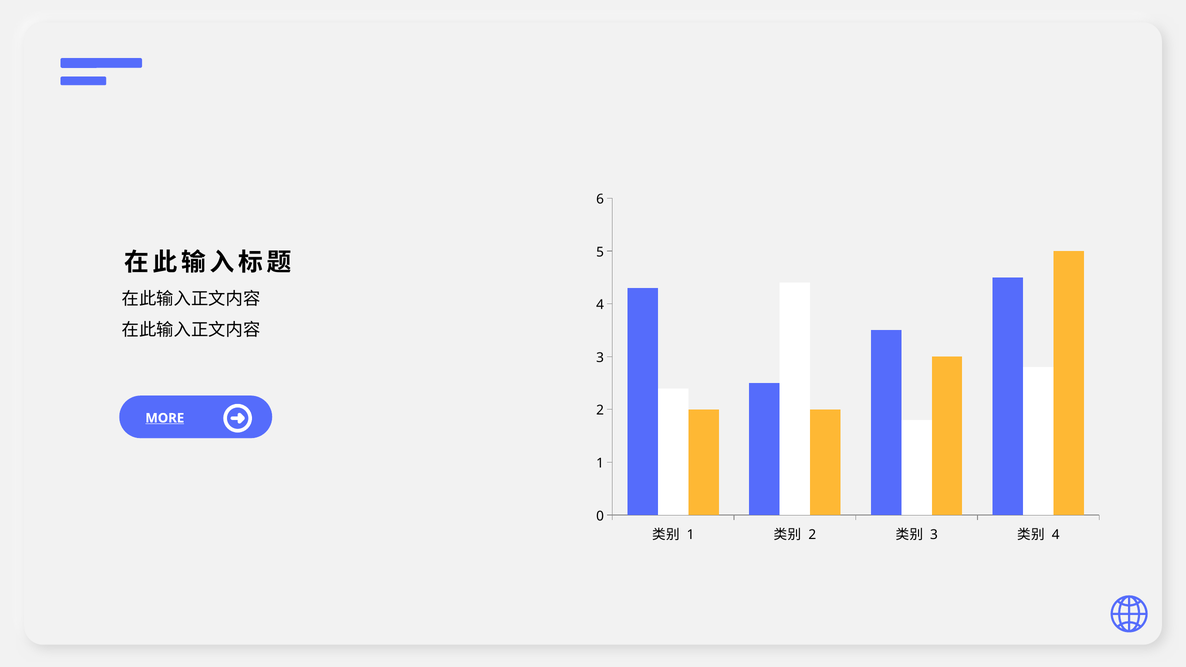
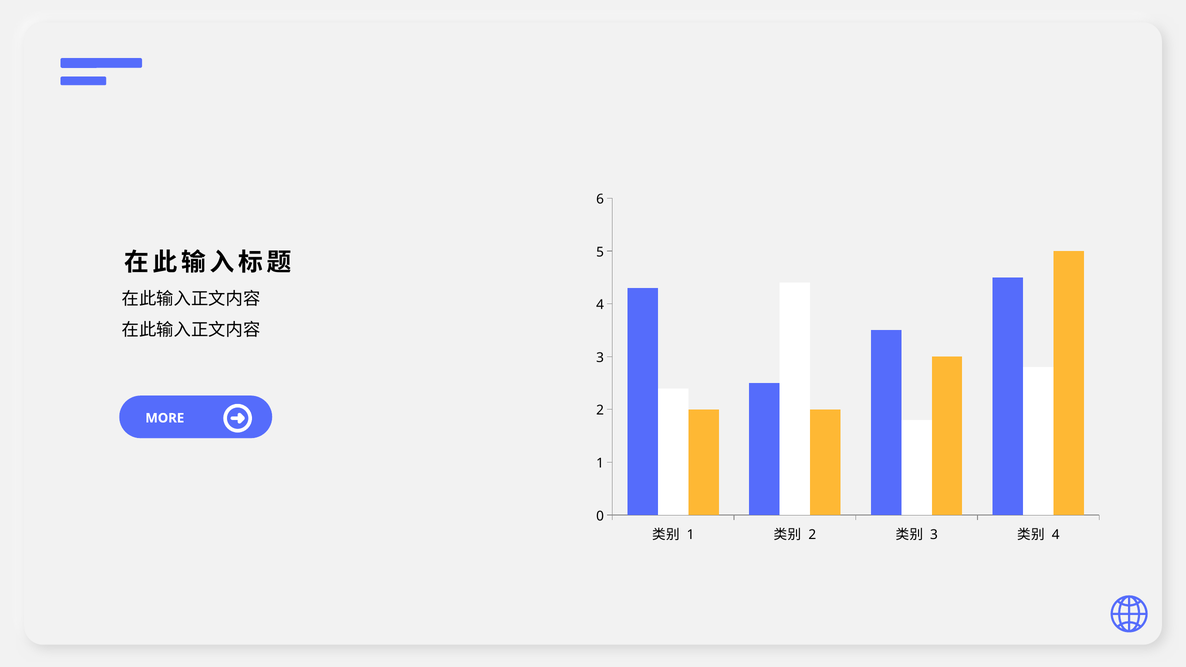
MORE underline: present -> none (165, 418)
